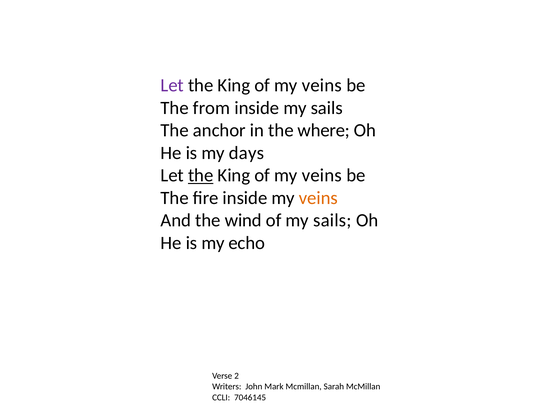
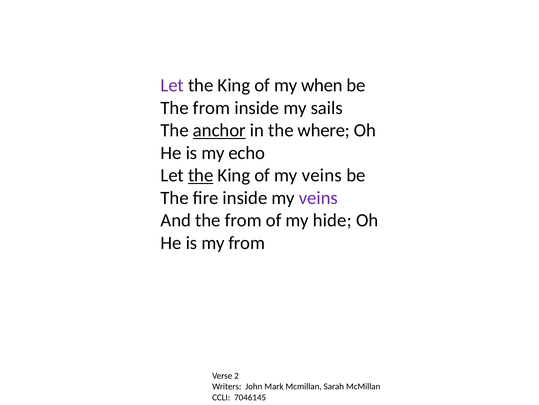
veins: veins -> when (322, 85)
anchor underline: none -> present (219, 130)
days: days -> echo (247, 153)
veins colour: orange -> purple (318, 197)
And the wind: wind -> from (243, 220)
of my sails: sails -> hide (332, 220)
my echo: echo -> from (247, 242)
